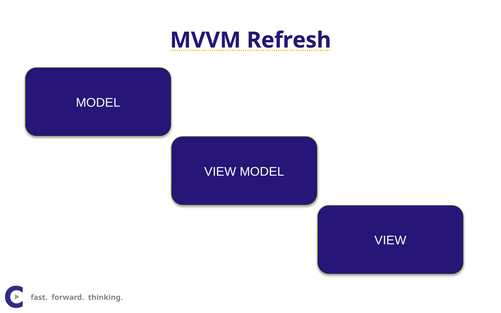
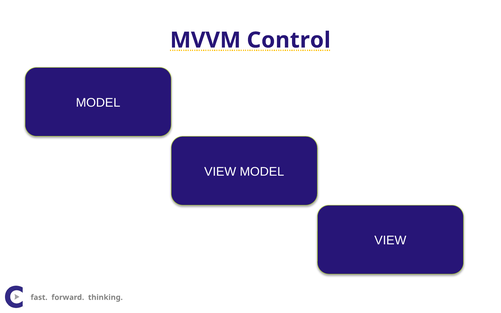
Refresh: Refresh -> Control (289, 40)
